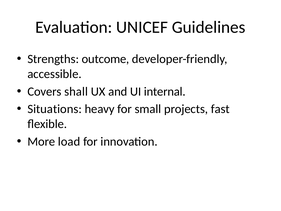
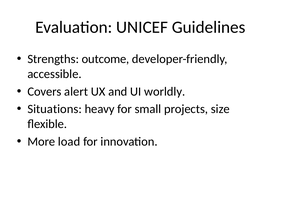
shall: shall -> alert (76, 91)
internal: internal -> worldly (165, 91)
fast: fast -> size (220, 109)
